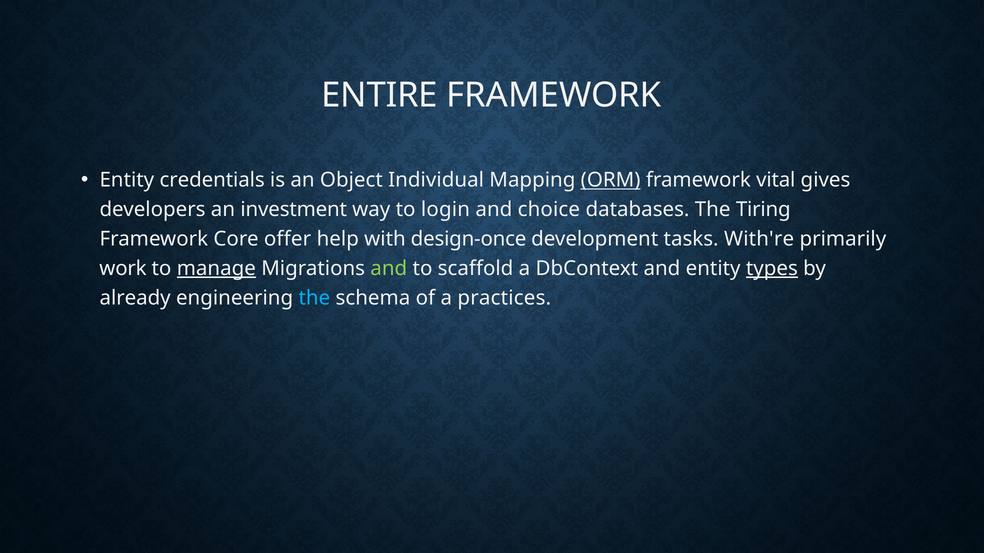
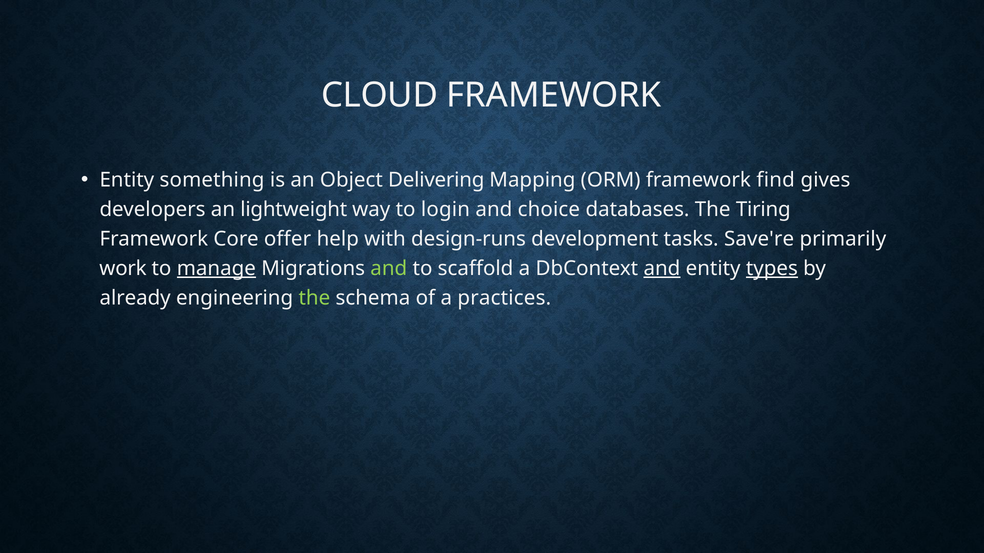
ENTIRE: ENTIRE -> CLOUD (380, 95)
credentials: credentials -> something (212, 180)
Individual: Individual -> Delivering (436, 180)
ORM underline: present -> none (611, 180)
vital: vital -> find (776, 180)
investment: investment -> lightweight (294, 210)
design-once: design-once -> design-runs (468, 239)
With're: With're -> Save're (759, 239)
and underline: none -> present (662, 269)
the colour: light blue -> light green (314, 298)
